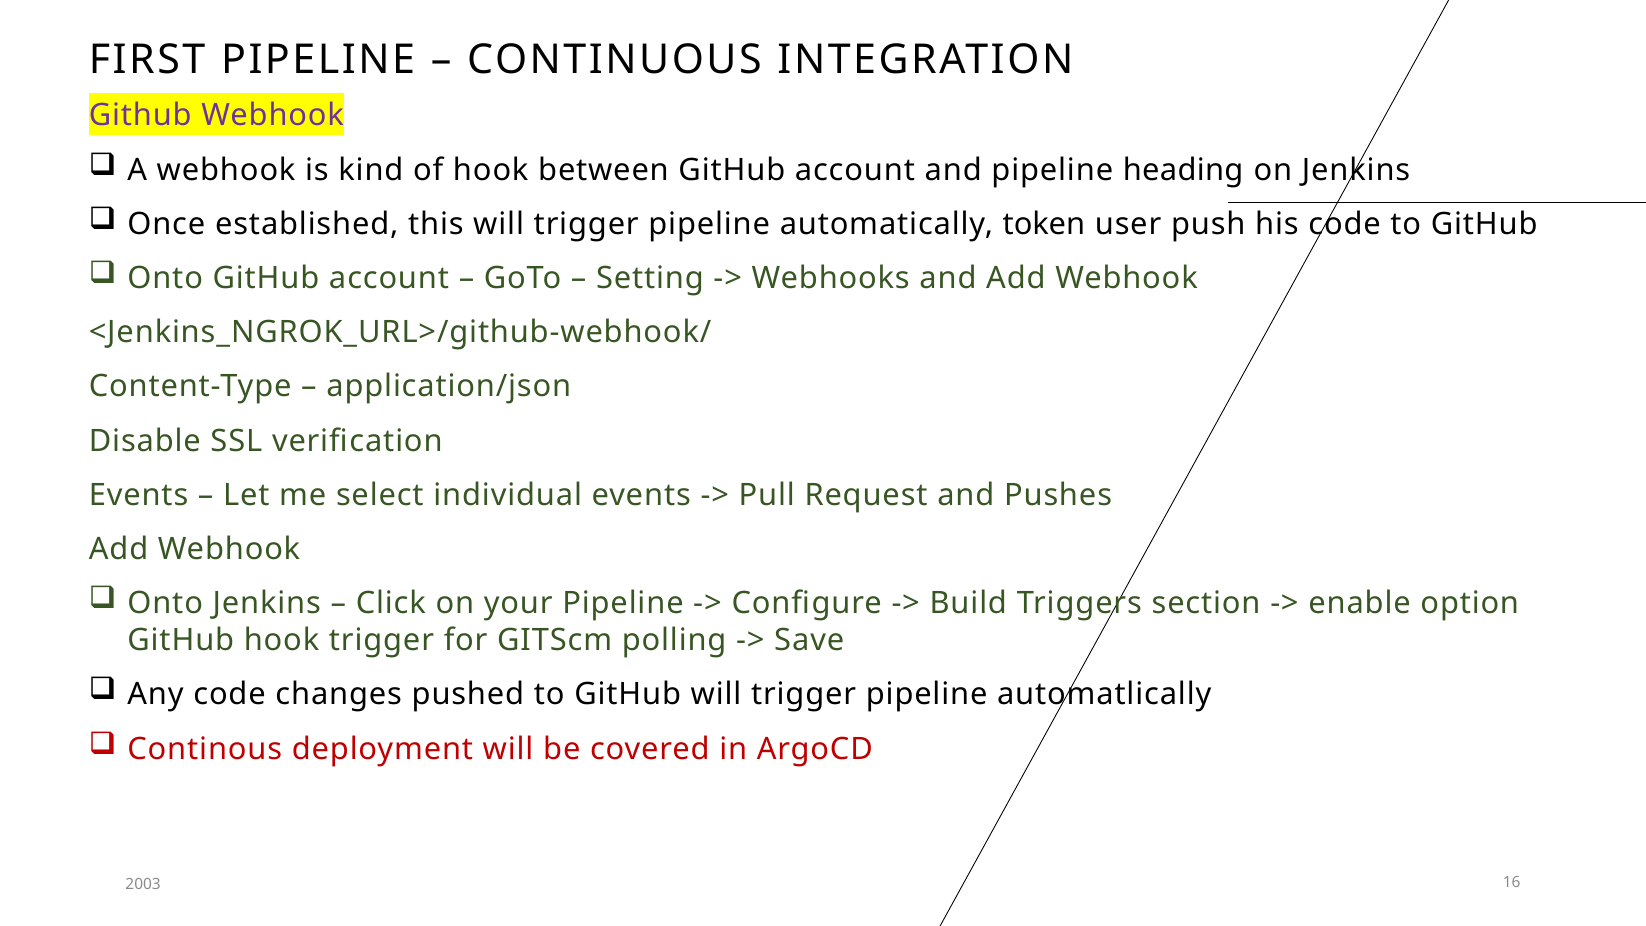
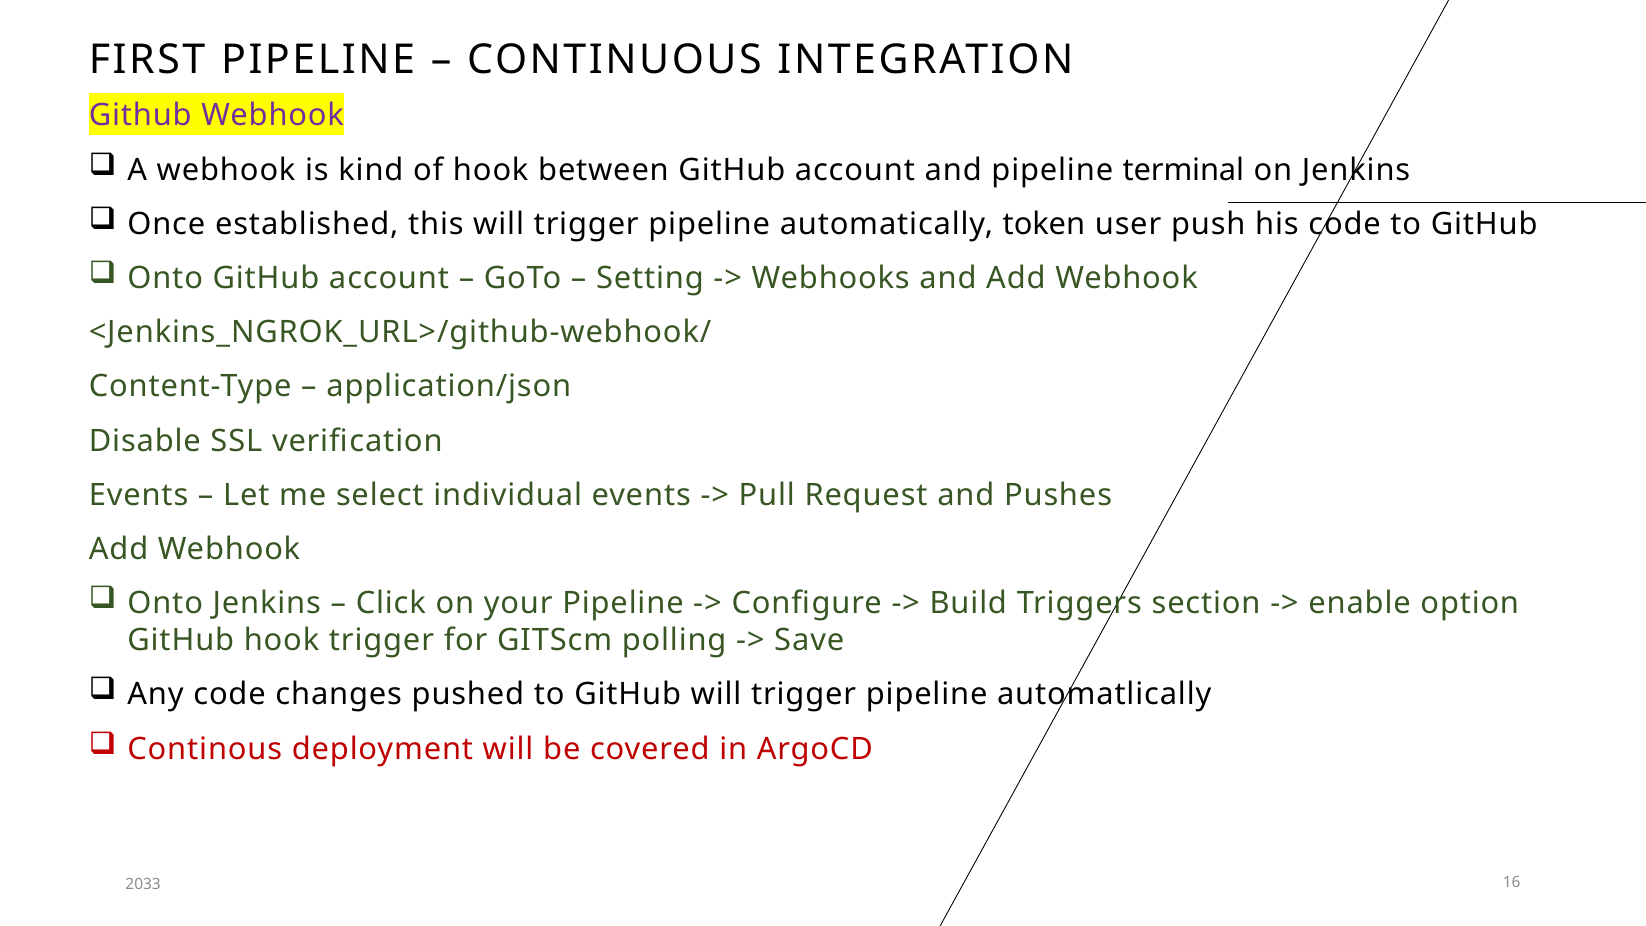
heading: heading -> terminal (1183, 170)
2003: 2003 -> 2033 (143, 884)
